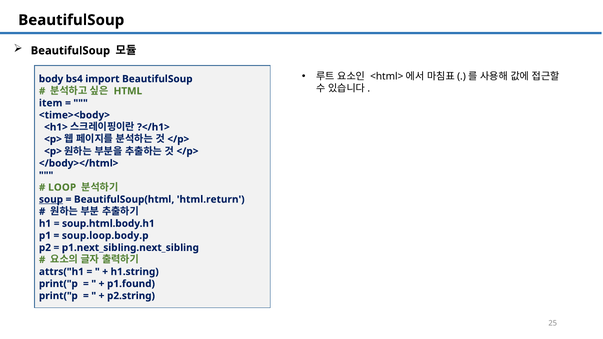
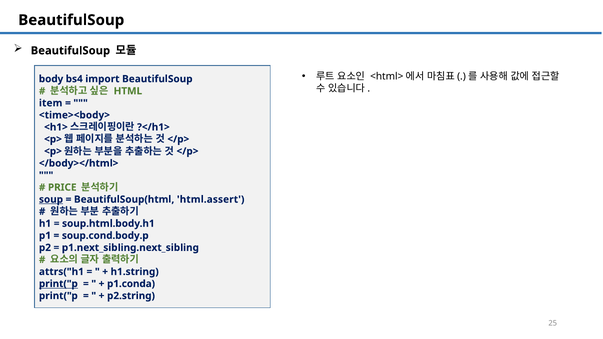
LOOP: LOOP -> PRICE (62, 187)
html.return: html.return -> html.assert (211, 200)
soup.loop.body.p: soup.loop.body.p -> soup.cond.body.p (105, 236)
print("p underline: none -> present (58, 284)
p1.found: p1.found -> p1.conda (131, 284)
